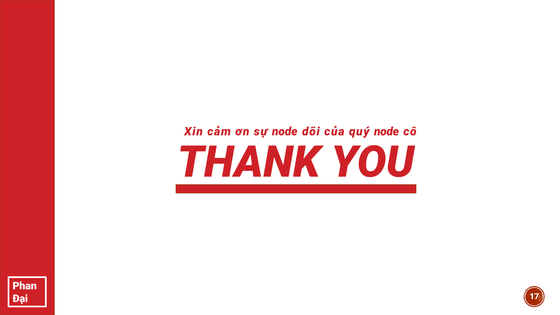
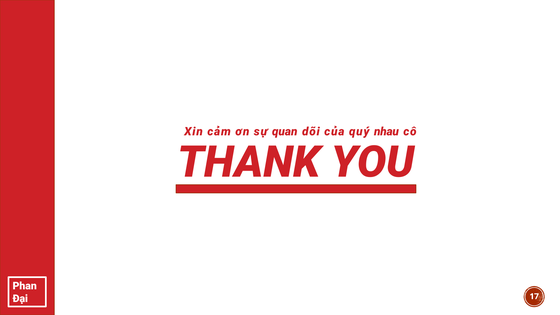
sự node: node -> quan (285, 132)
quý node: node -> nhau (386, 132)
